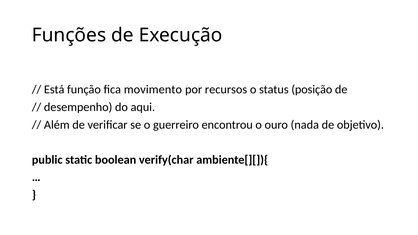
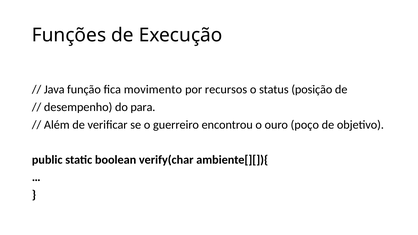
Está: Está -> Java (54, 90)
aqui: aqui -> para (143, 107)
nada: nada -> poço (305, 125)
